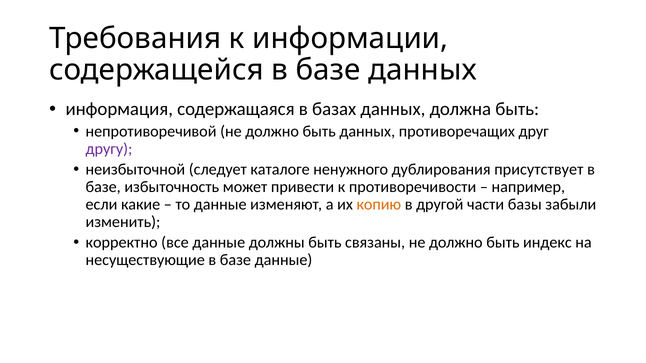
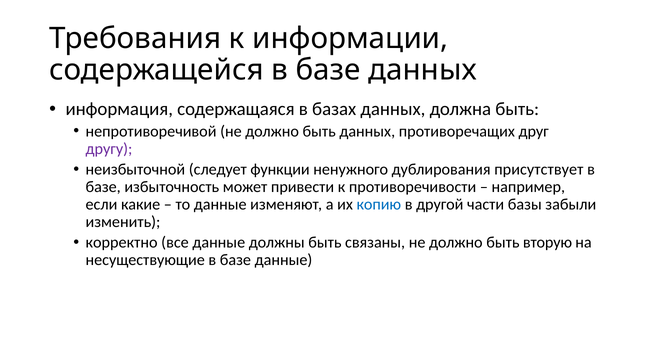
каталоге: каталоге -> функции (280, 170)
копию colour: orange -> blue (379, 205)
индекс: индекс -> вторую (547, 243)
